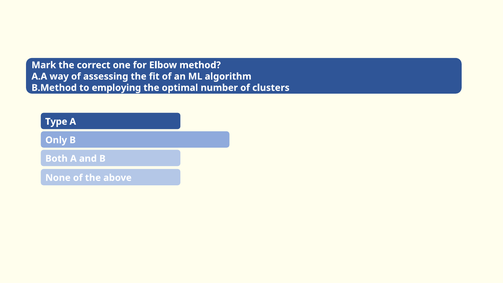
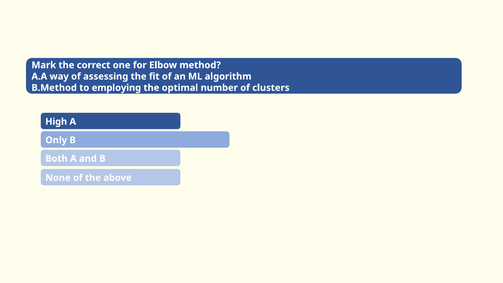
Type: Type -> High (56, 122)
